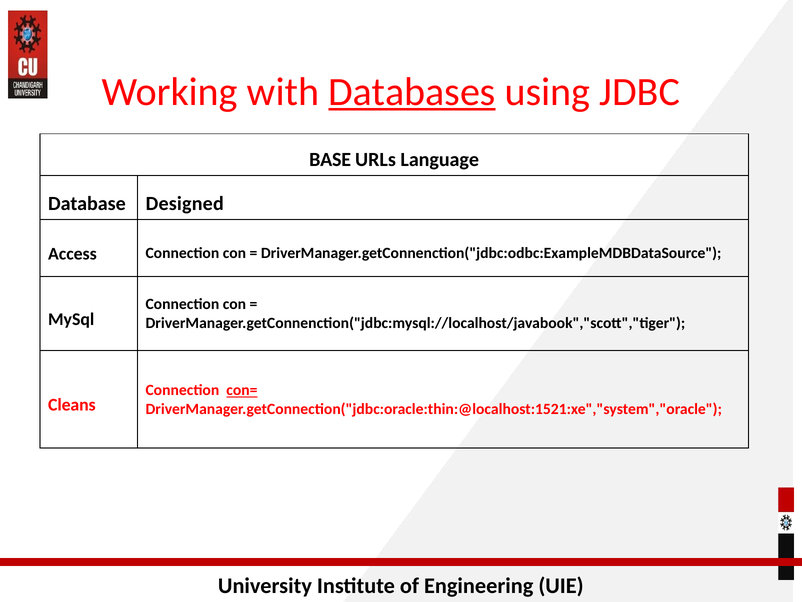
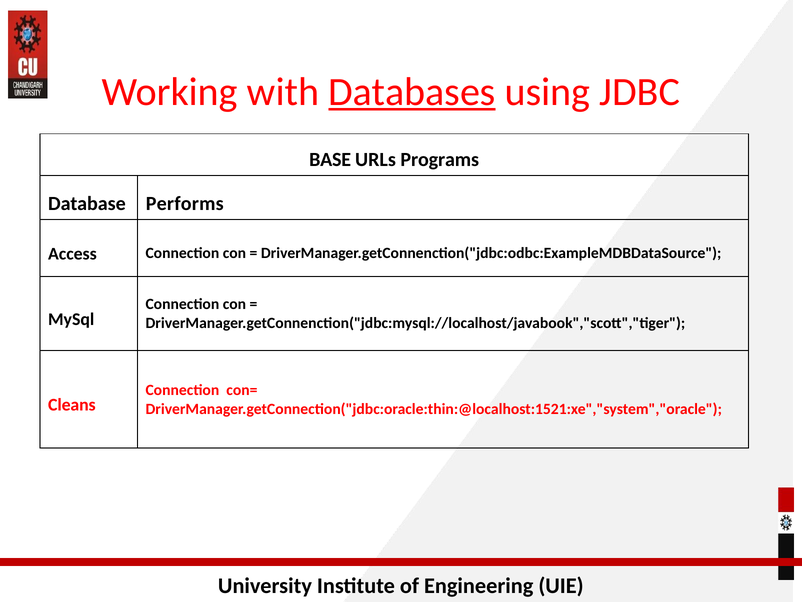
Language: Language -> Programs (440, 159)
Designed: Designed -> Performs (185, 204)
con= underline: present -> none (242, 390)
